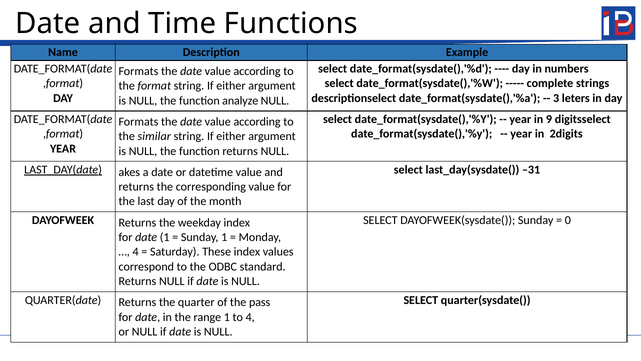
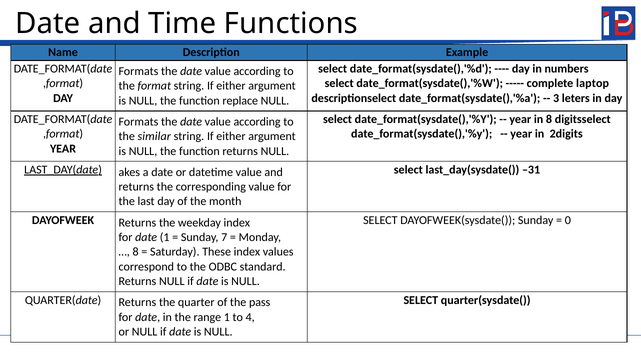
strings: strings -> laptop (593, 83)
analyze: analyze -> replace (240, 100)
in 9: 9 -> 8 (549, 119)
Sunday 1: 1 -> 7 (224, 237)
4: 4 -> 8 (136, 252)
